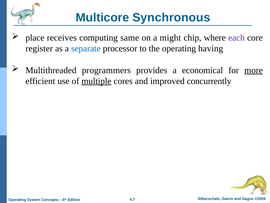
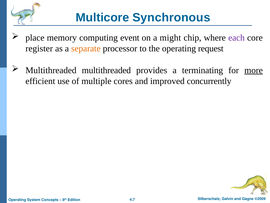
receives: receives -> memory (62, 38)
same: same -> event (130, 38)
separate colour: blue -> orange (86, 48)
having: having -> request (211, 48)
Multithreaded programmers: programmers -> multithreaded (106, 70)
economical: economical -> terminating (203, 70)
multiple underline: present -> none (96, 81)
